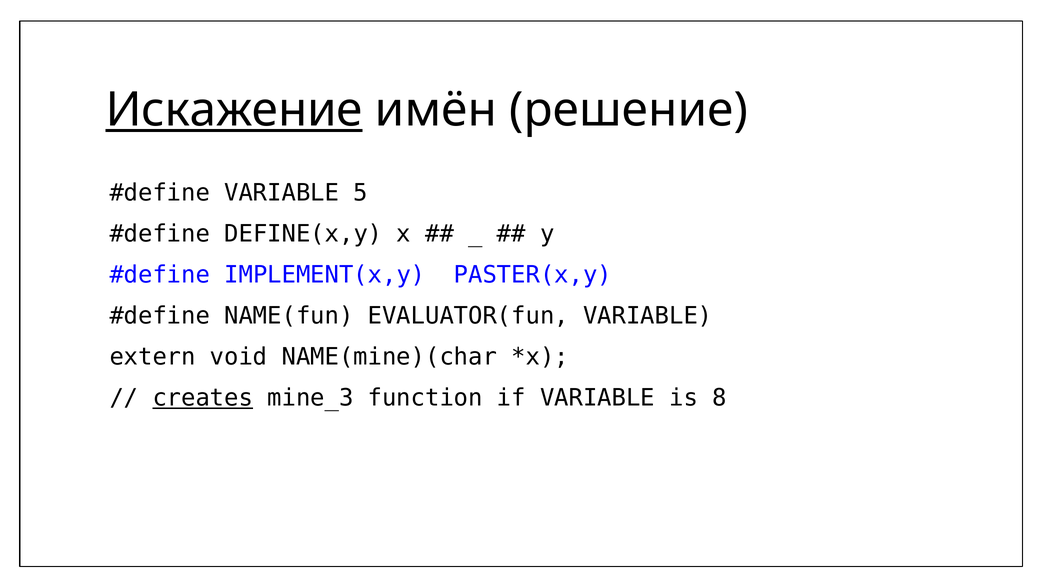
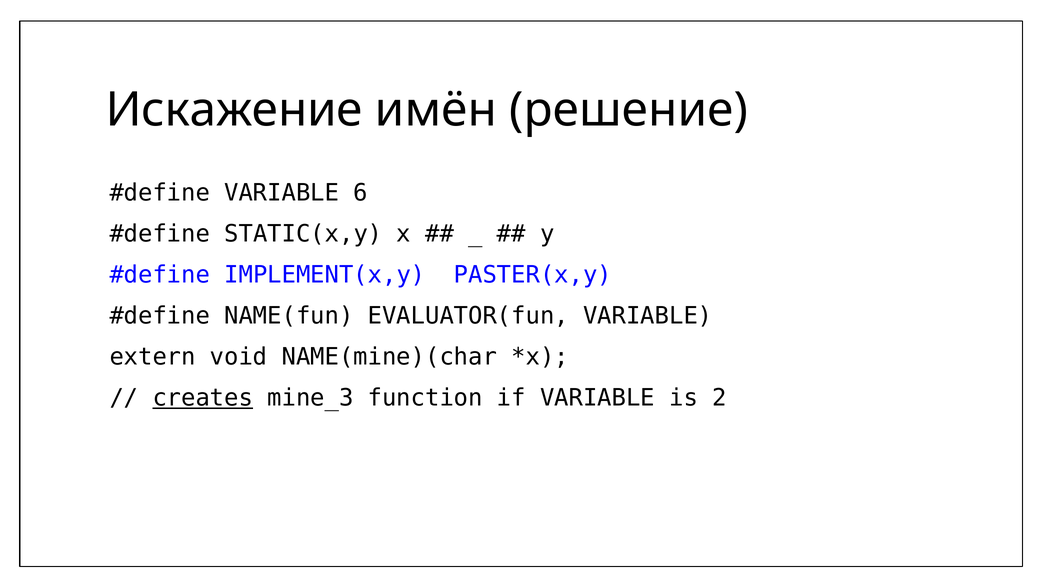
Искажение underline: present -> none (234, 110)
5: 5 -> 6 (361, 193)
DEFINE(x,y: DEFINE(x,y -> STATIC(x,y (303, 234)
8: 8 -> 2 (719, 398)
